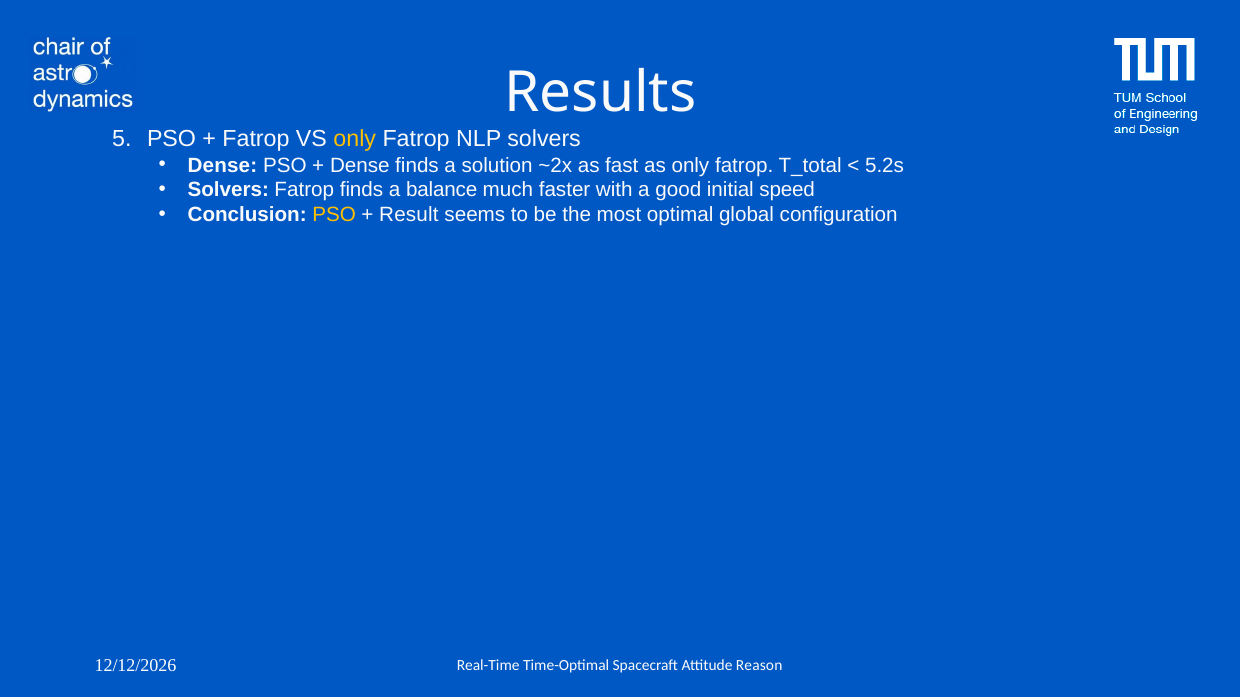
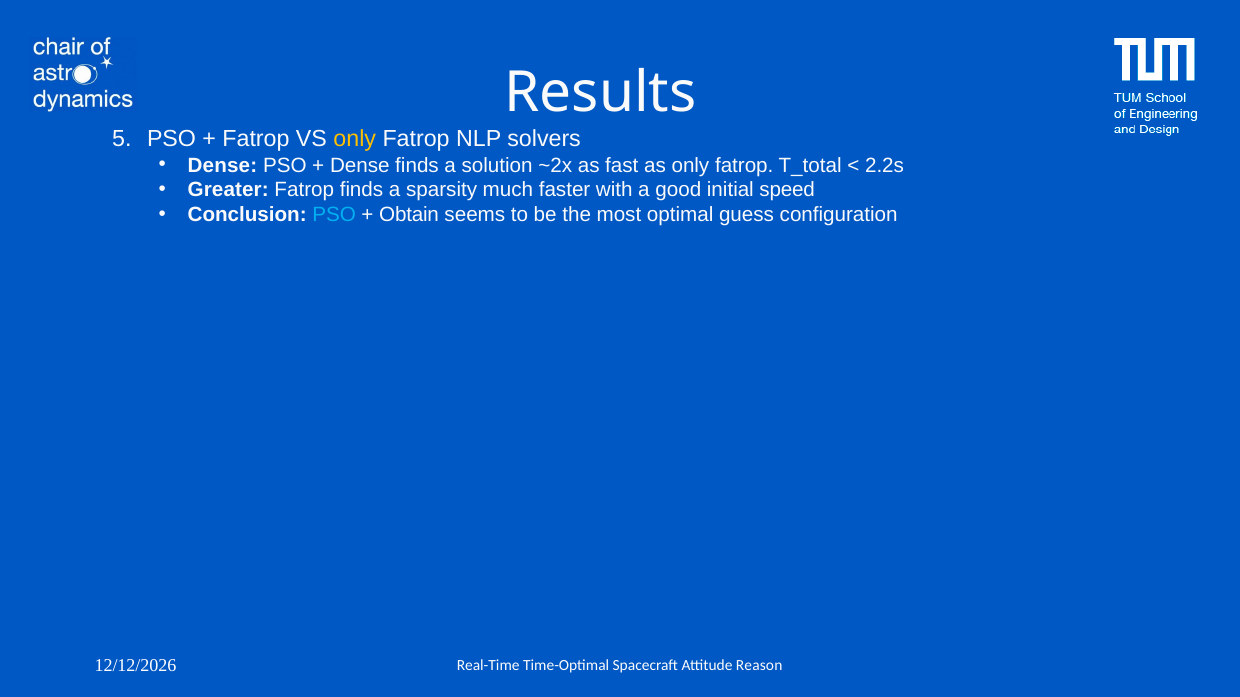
5.2s: 5.2s -> 2.2s (885, 165)
Solvers: Solvers -> Greater (228, 190)
balance: balance -> sparsity (442, 190)
PSO colour: yellow -> light blue (334, 215)
Result: Result -> Obtain (409, 215)
global: global -> guess (747, 215)
